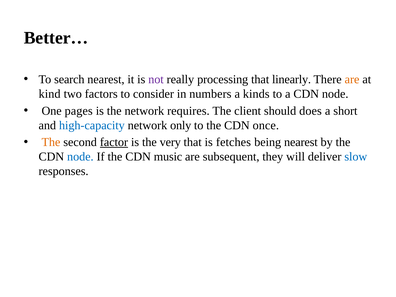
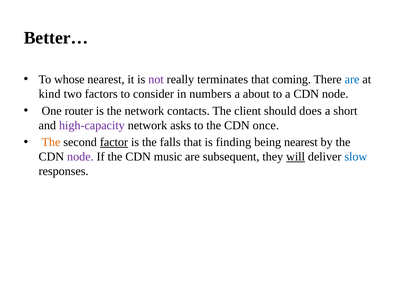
search: search -> whose (69, 79)
processing: processing -> terminates (223, 79)
linearly: linearly -> coming (292, 79)
are colour: orange -> blue (352, 79)
kinds: kinds -> about (256, 94)
pages: pages -> router (79, 111)
requires: requires -> contacts (188, 111)
high-capacity colour: blue -> purple (92, 125)
only: only -> asks (181, 125)
very: very -> falls (170, 142)
fetches: fetches -> finding (233, 142)
node colour: blue -> purple (80, 157)
will underline: none -> present (296, 157)
